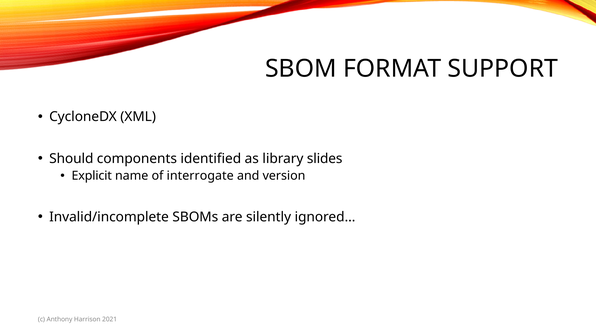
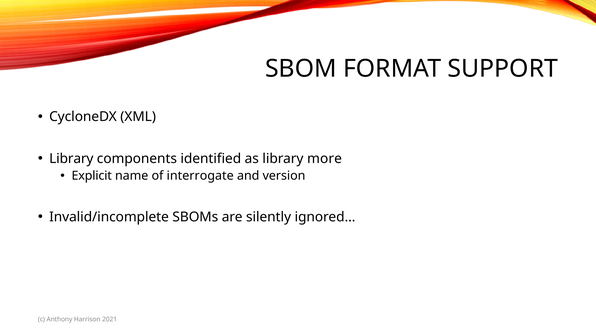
Should: Should -> Library (71, 159)
slides: slides -> more (325, 159)
